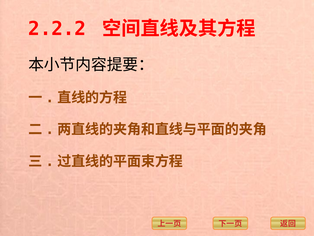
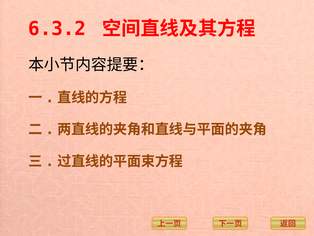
2.2.2: 2.2.2 -> 6.3.2 (57, 29)
